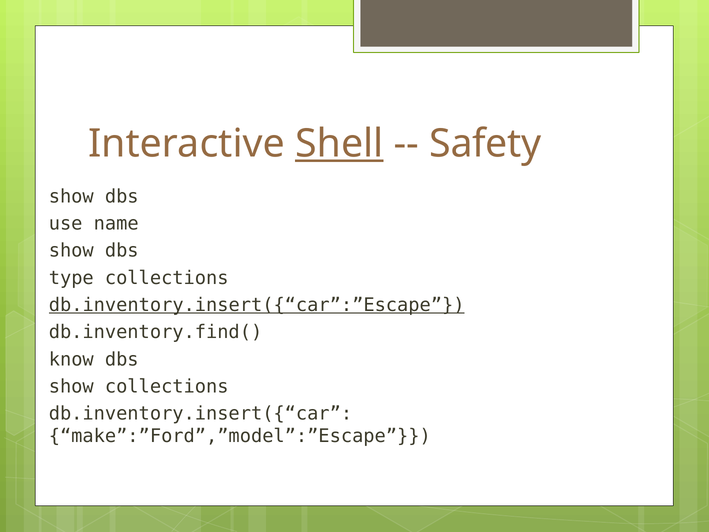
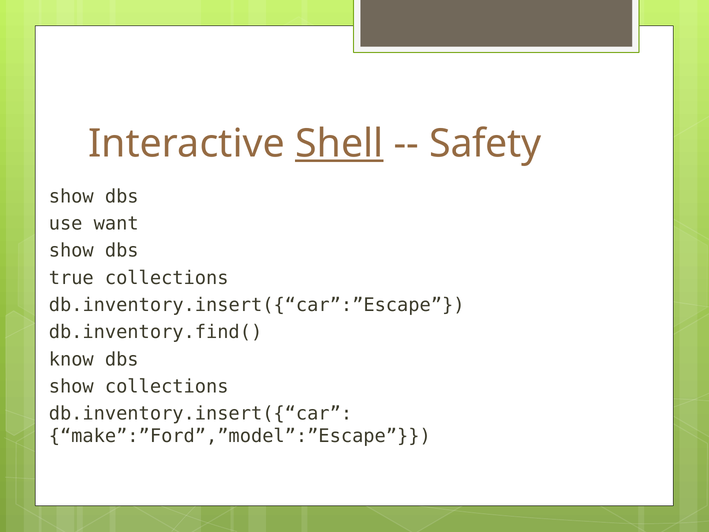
name: name -> want (116, 223)
type: type -> true (71, 278)
db.inventory.insert({“car”:”Escape underline: present -> none (257, 305)
